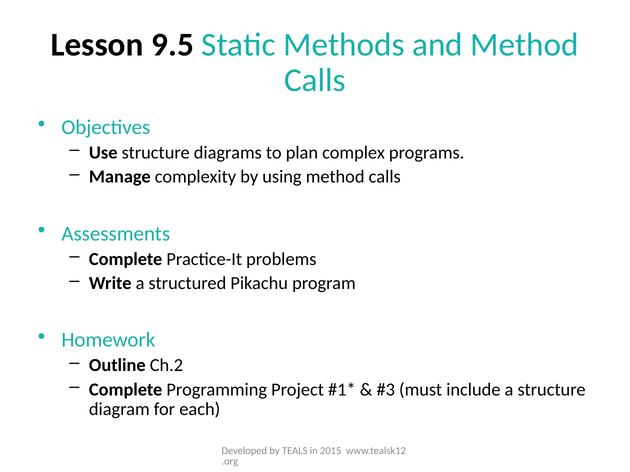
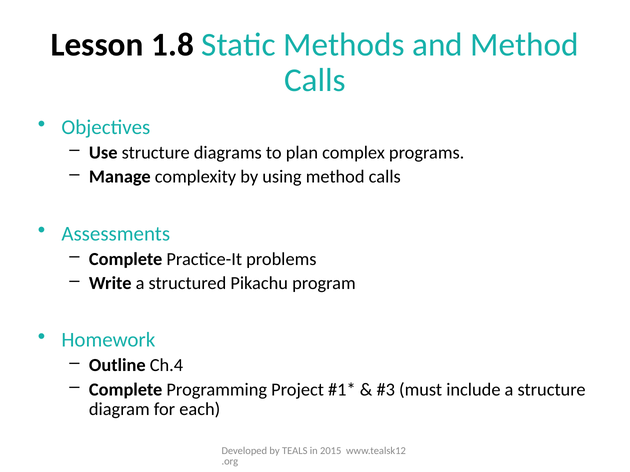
9.5: 9.5 -> 1.8 (173, 45)
Ch.2: Ch.2 -> Ch.4 (166, 366)
